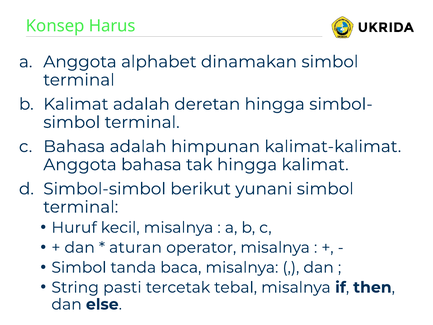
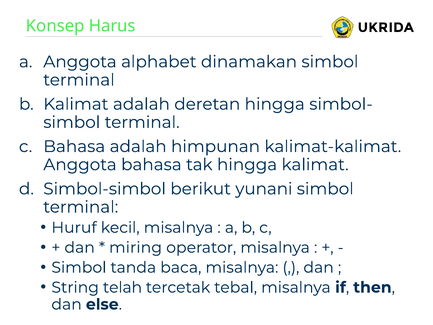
aturan: aturan -> miring (136, 247)
pasti: pasti -> telah (122, 287)
